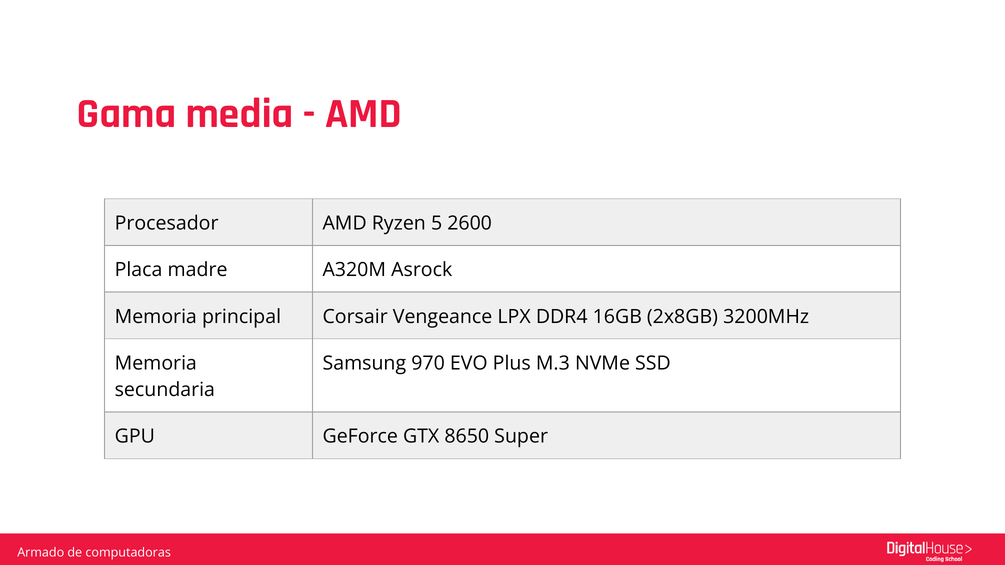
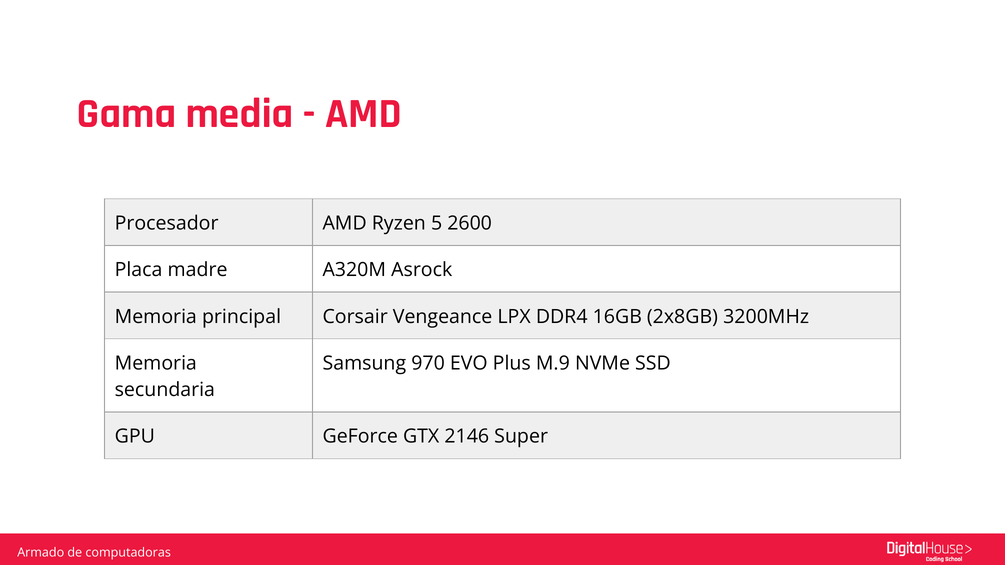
M.3: M.3 -> M.9 (553, 363)
8650: 8650 -> 2146 (467, 437)
